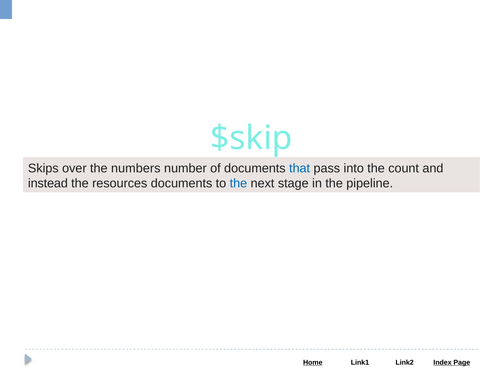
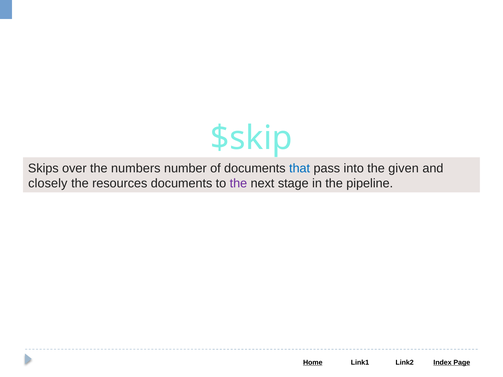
count: count -> given (404, 168)
instead: instead -> closely (48, 183)
the colour: blue -> purple (238, 183)
